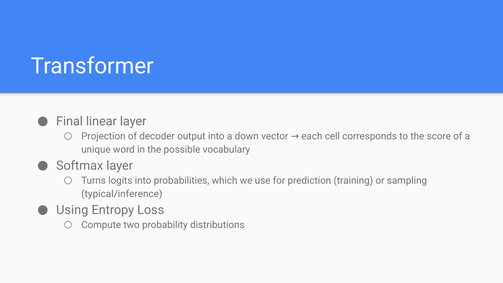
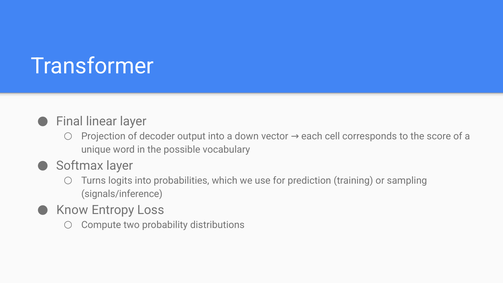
typical/inference: typical/inference -> signals/inference (122, 194)
Using: Using -> Know (72, 210)
